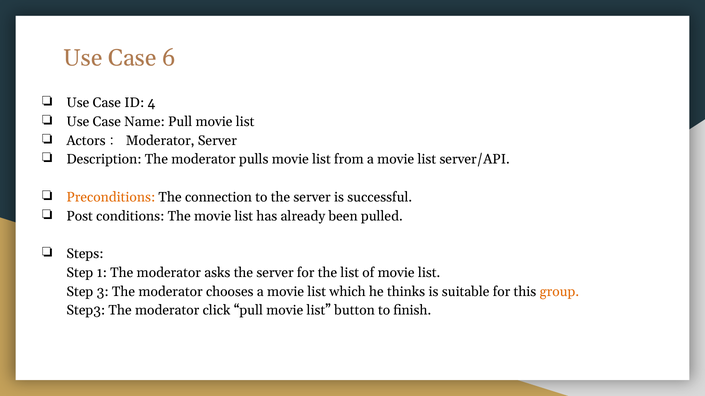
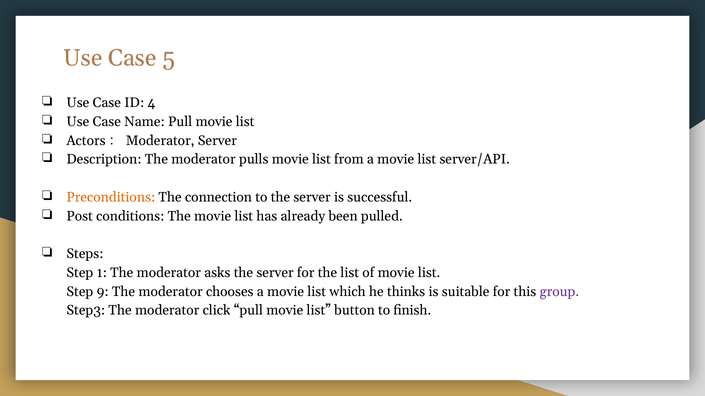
6: 6 -> 5 (169, 58)
3: 3 -> 9 (103, 292)
group colour: orange -> purple (559, 292)
